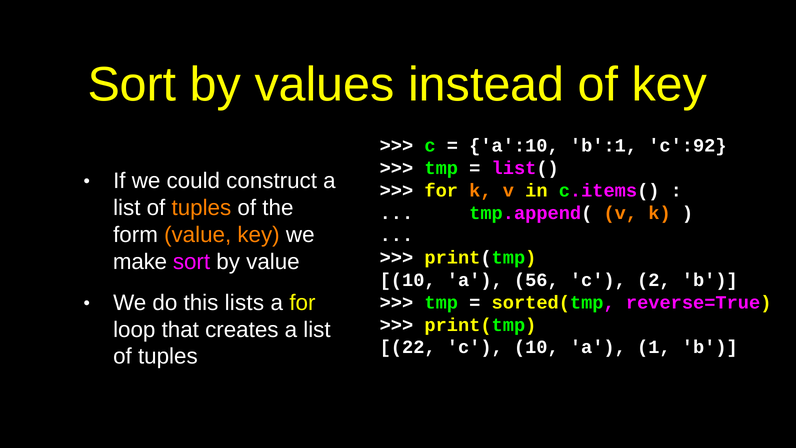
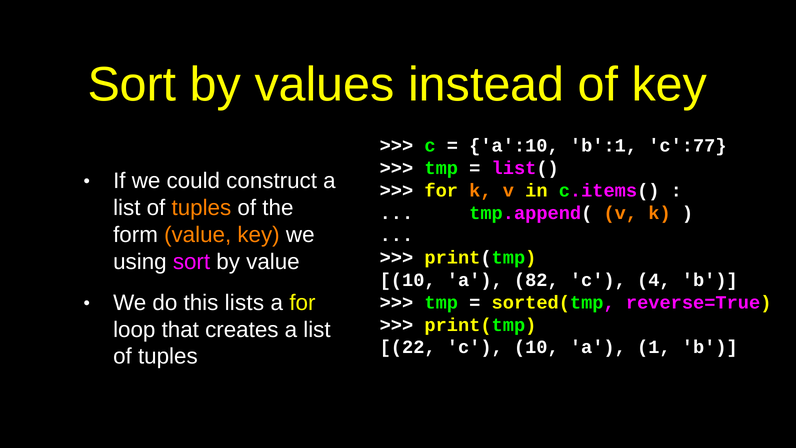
c':92: c':92 -> c':77 (687, 146)
make: make -> using (140, 262)
56: 56 -> 82 (536, 280)
2: 2 -> 4 (654, 280)
